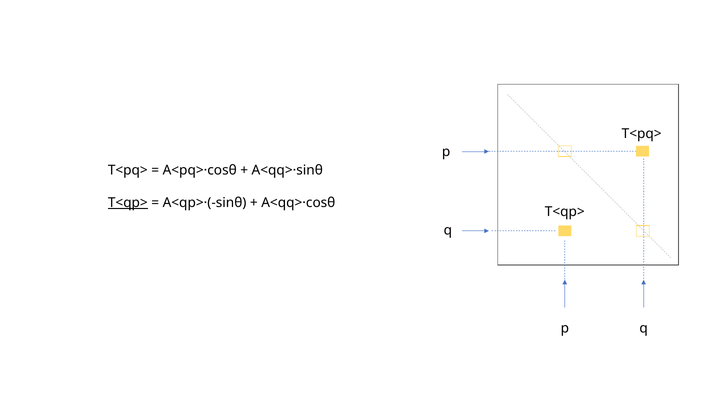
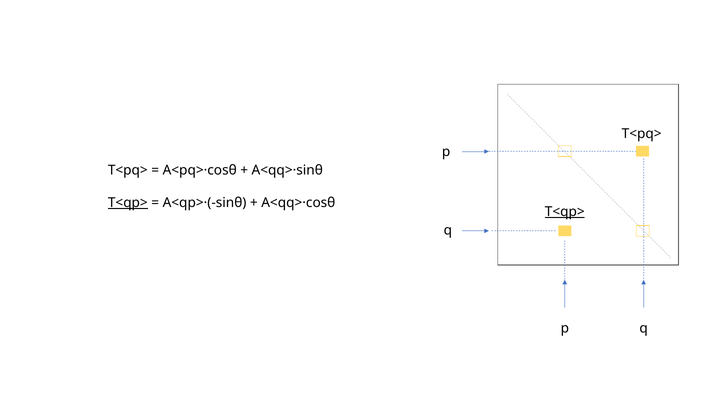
T<qp> underline: none -> present (565, 212)
